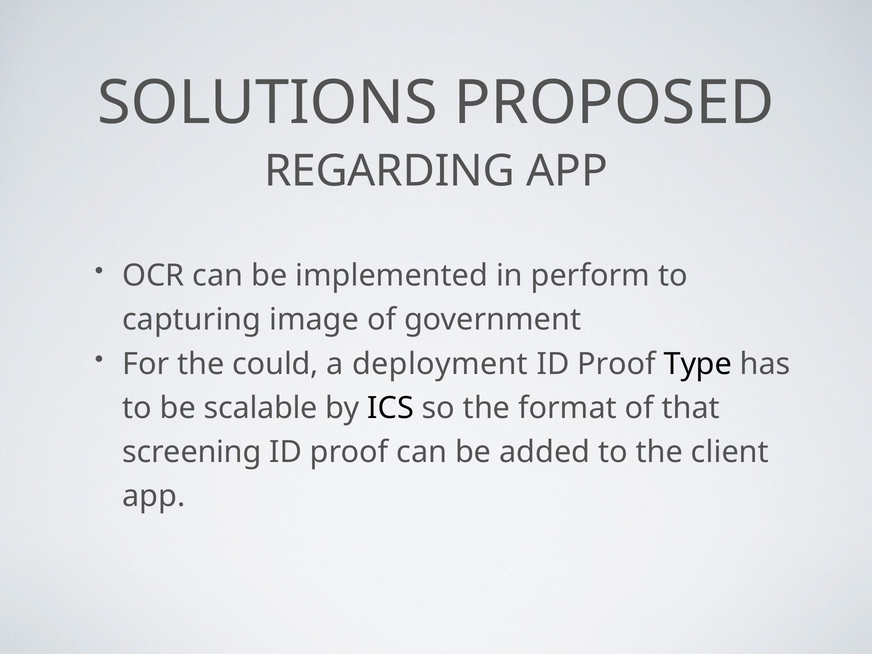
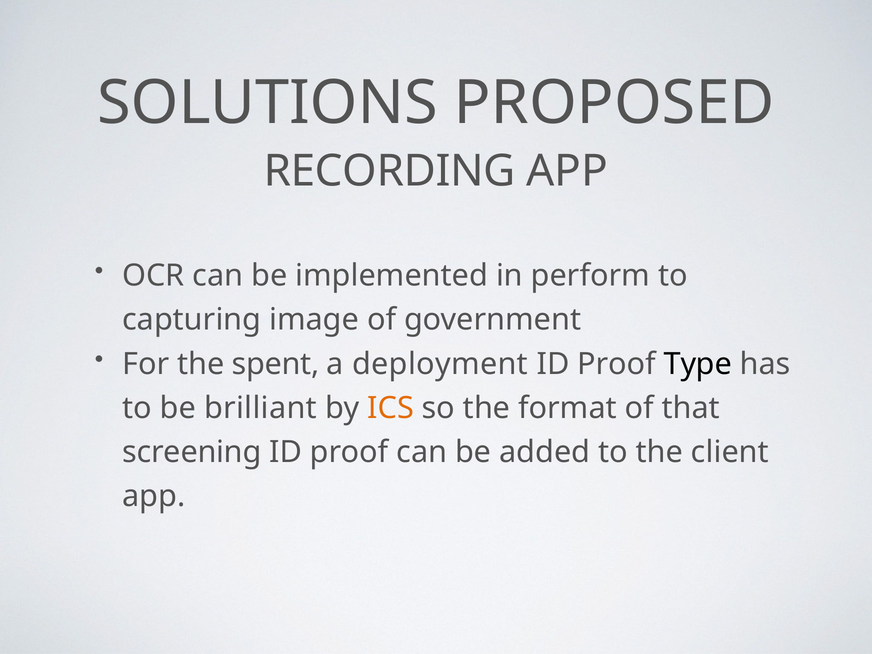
REGARDING: REGARDING -> RECORDING (390, 171)
could: could -> spent (276, 364)
scalable: scalable -> brilliant (261, 408)
ICS colour: black -> orange (391, 408)
